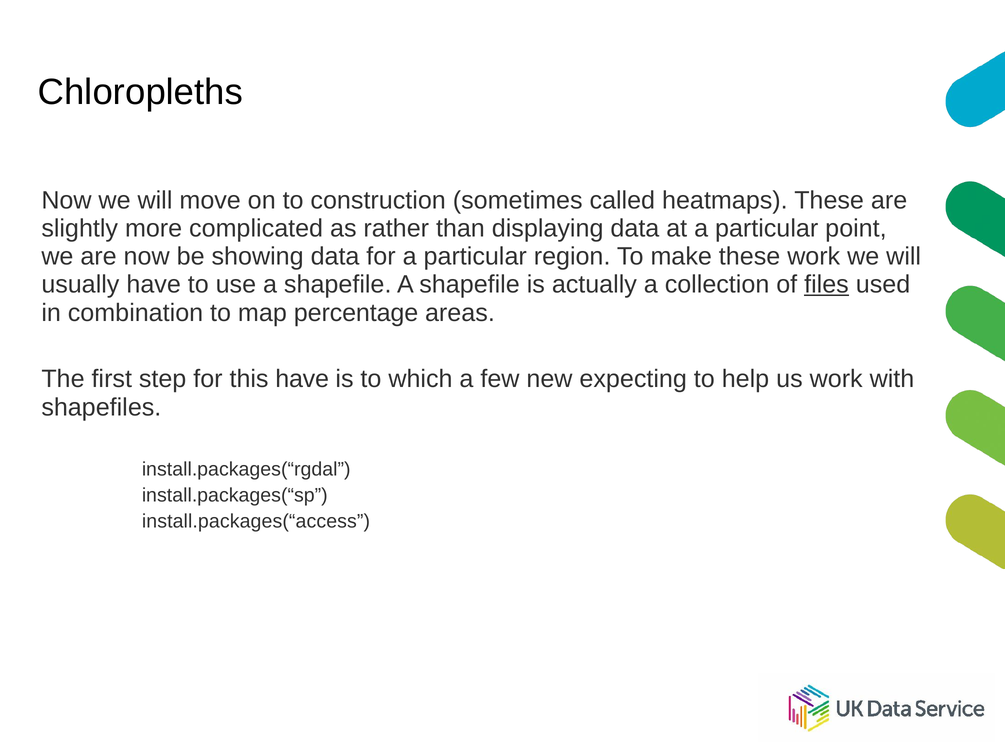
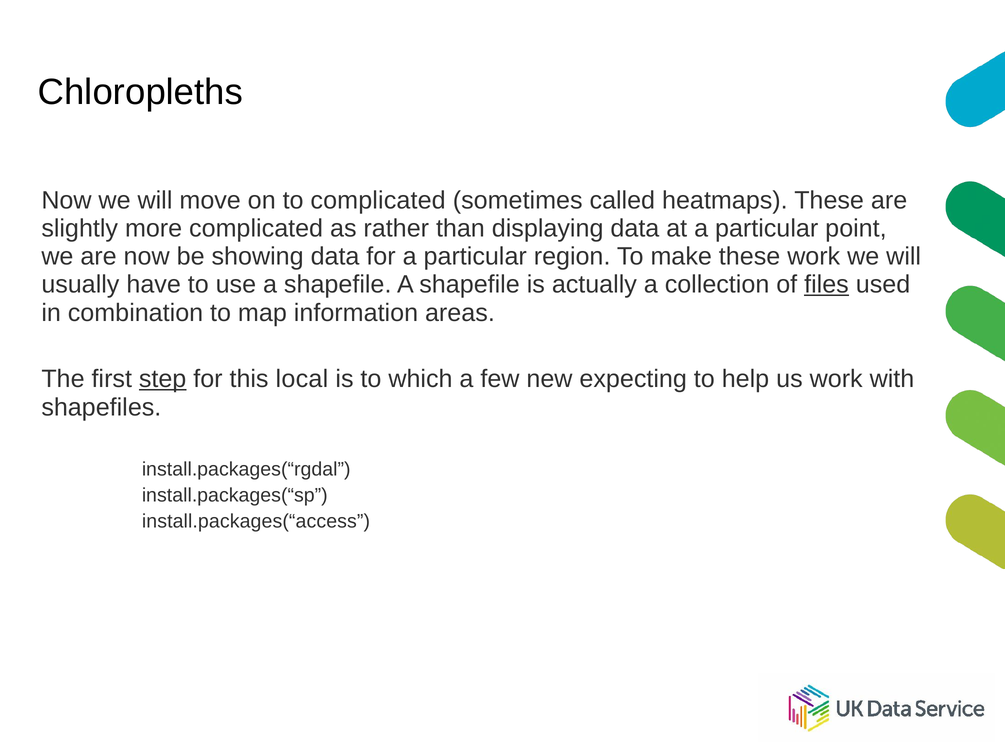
to construction: construction -> complicated (378, 200)
percentage: percentage -> information (356, 313)
step underline: none -> present (163, 379)
this have: have -> local (302, 379)
